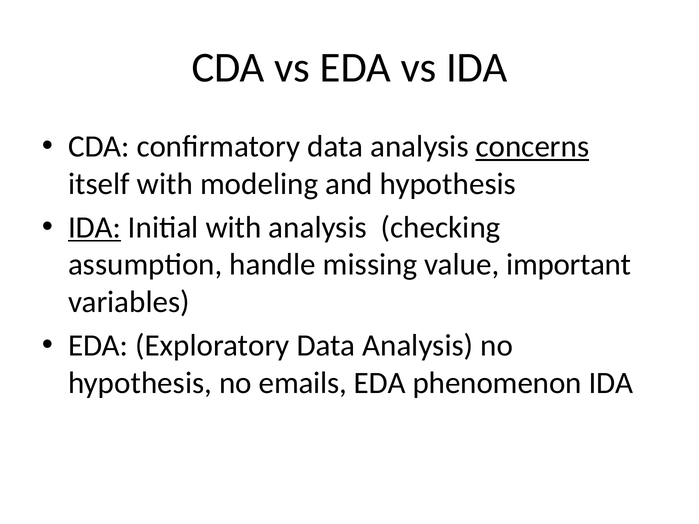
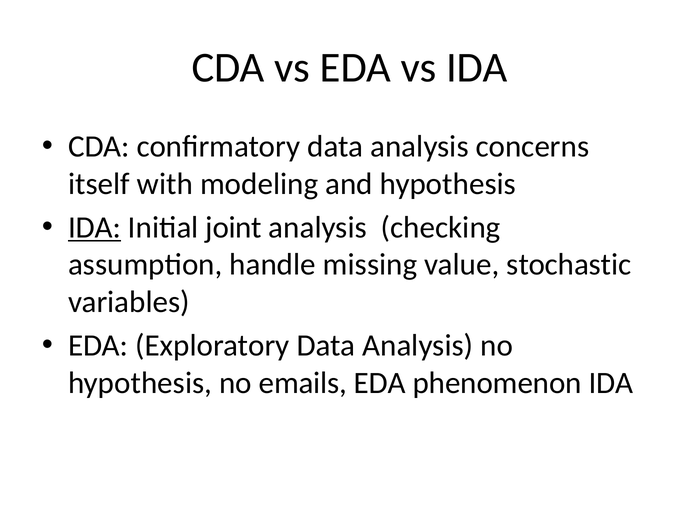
concerns underline: present -> none (532, 147)
Initial with: with -> joint (234, 228)
important: important -> stochastic (569, 265)
